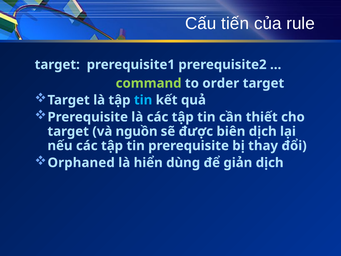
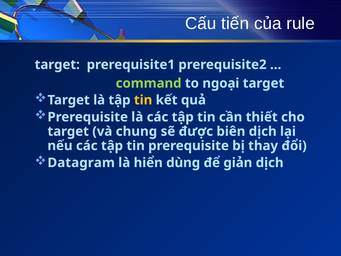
order: order -> ngoại (221, 83)
tin colour: light blue -> yellow (143, 100)
nguồn: nguồn -> chung (136, 131)
Orphaned: Orphaned -> Datagram (81, 163)
